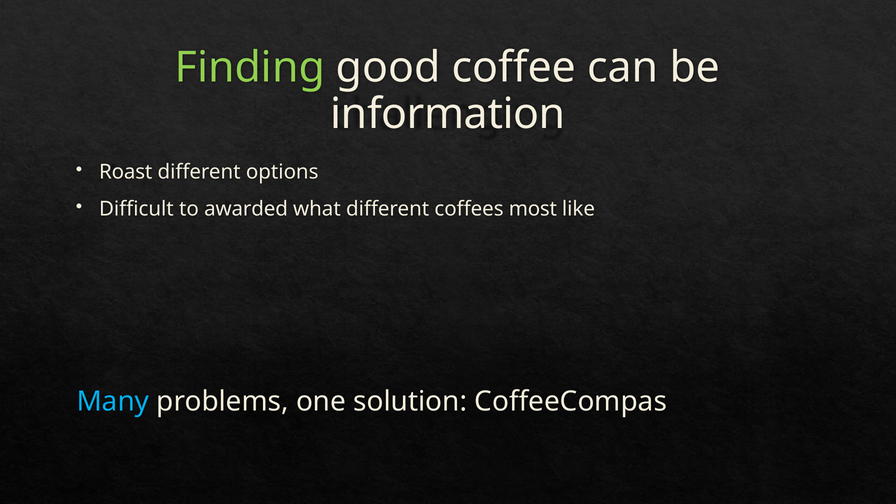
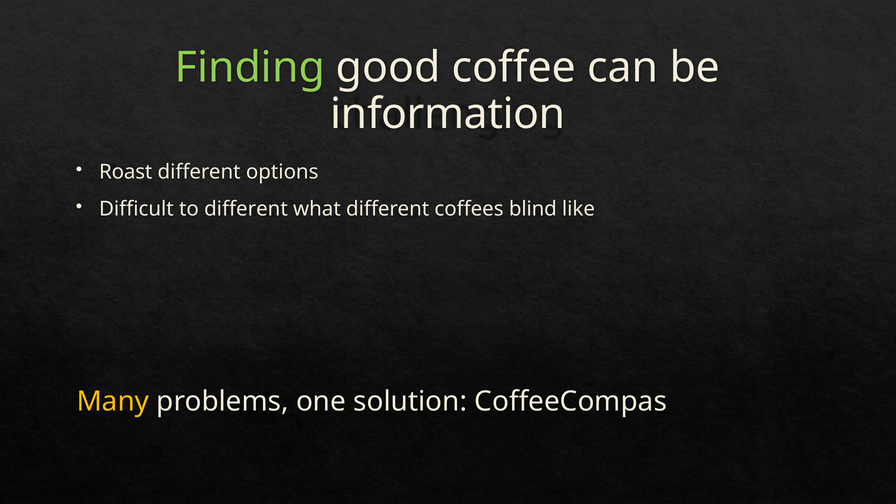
to awarded: awarded -> different (246, 209)
most: most -> blind (533, 209)
Many colour: light blue -> yellow (113, 401)
